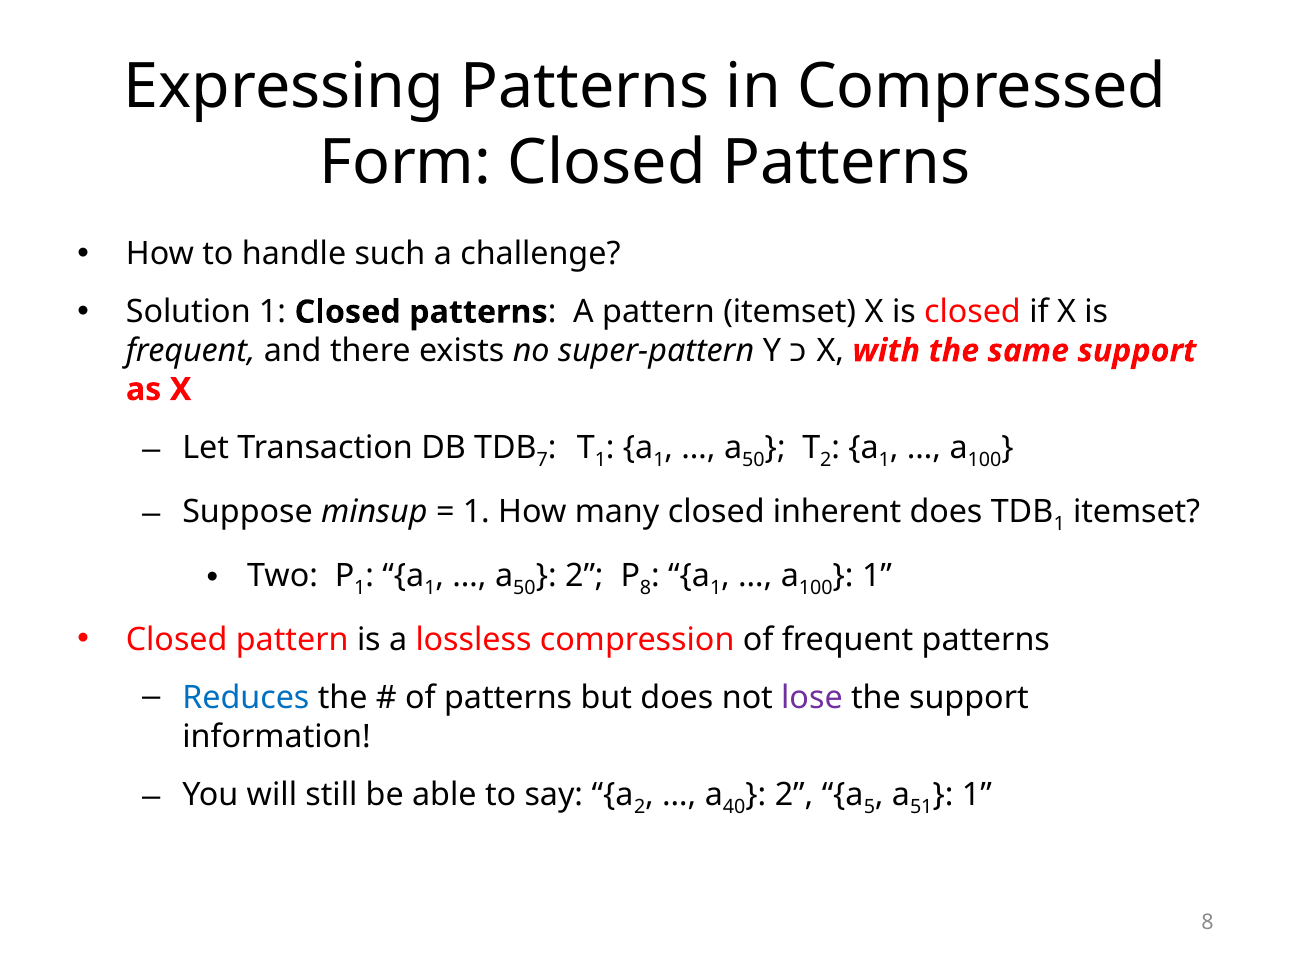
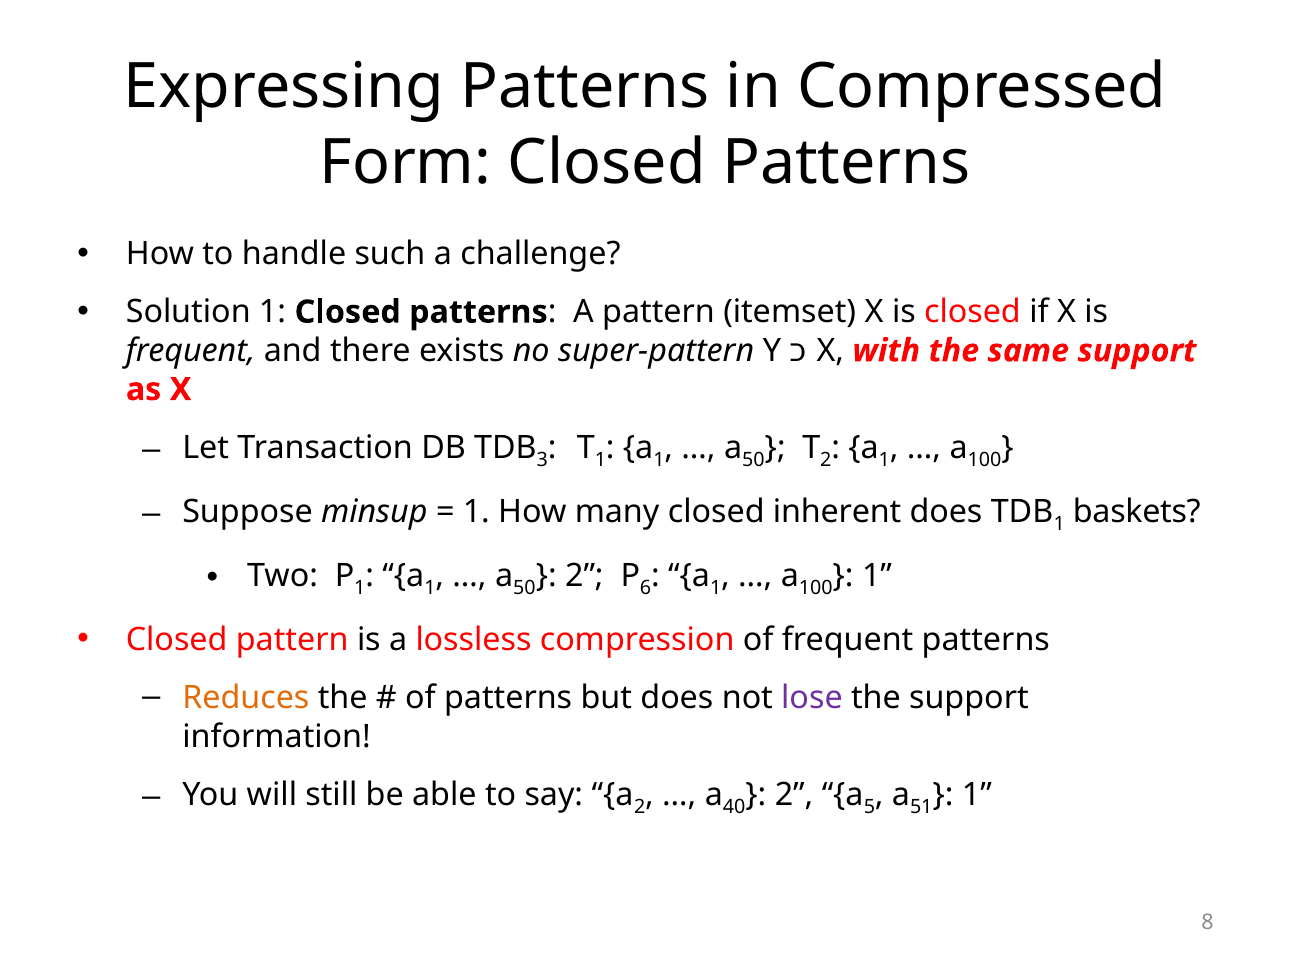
7: 7 -> 3 (542, 460)
1 itemset: itemset -> baskets (1137, 512)
8: 8 -> 6 (646, 588)
Reduces colour: blue -> orange (246, 698)
